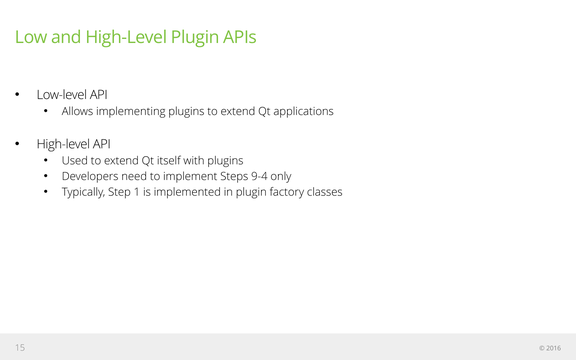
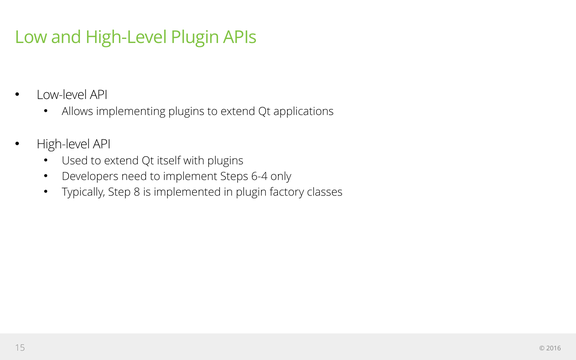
9-4: 9-4 -> 6-4 (259, 176)
1: 1 -> 8 (137, 192)
